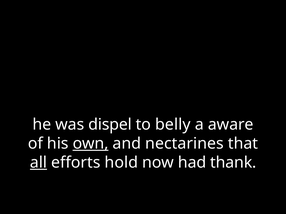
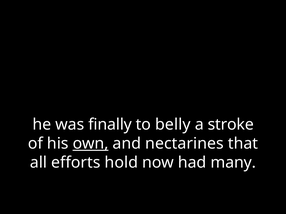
dispel: dispel -> finally (110, 125)
aware: aware -> stroke (231, 125)
all underline: present -> none (38, 163)
thank: thank -> many (233, 163)
